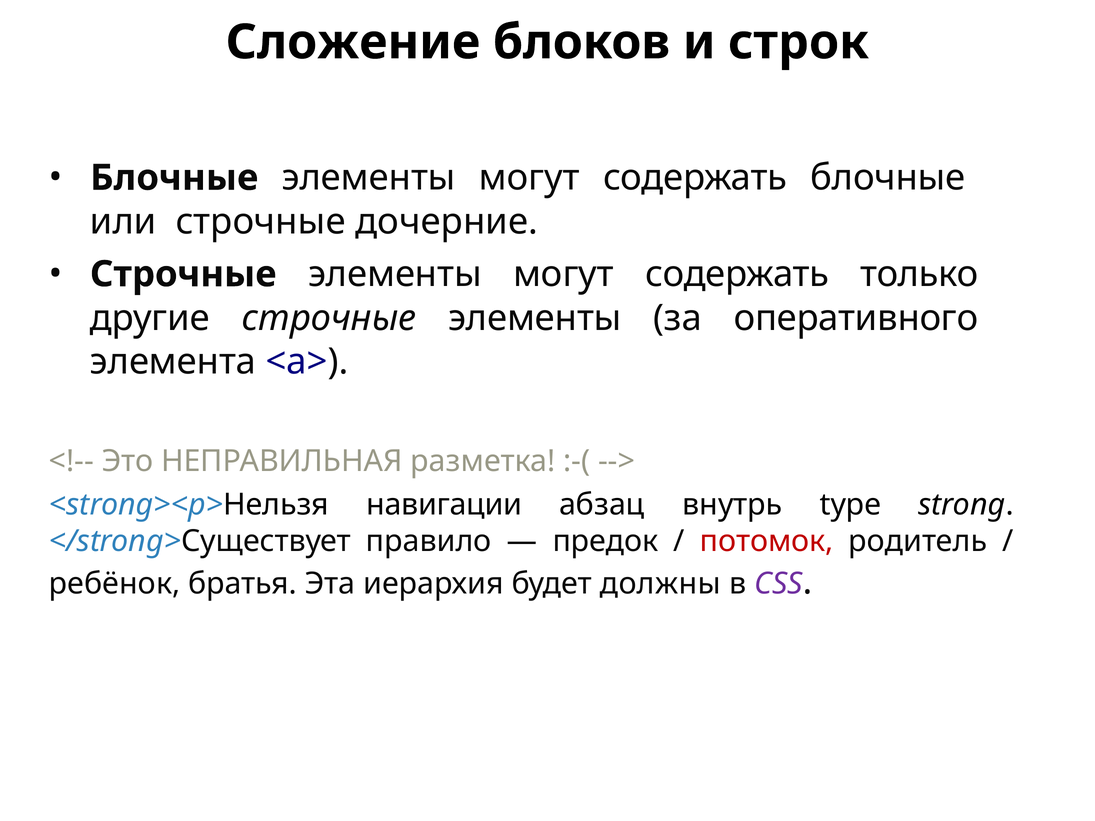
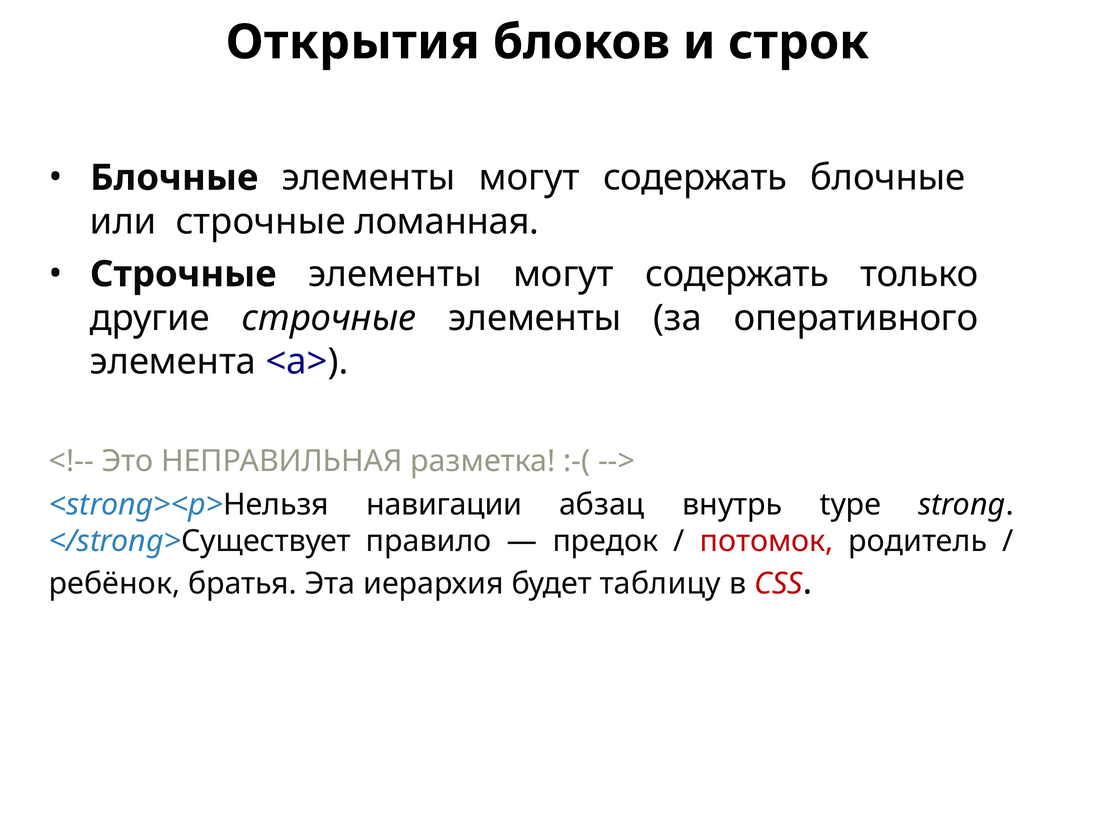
Сложение: Сложение -> Открытия (353, 42)
дочерние: дочерние -> ломанная (447, 222)
должны: должны -> таблицу (660, 584)
CSS colour: purple -> red (779, 584)
